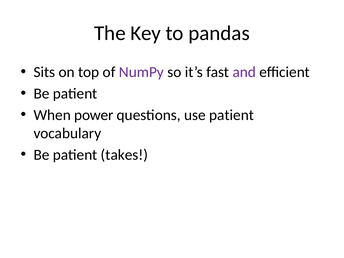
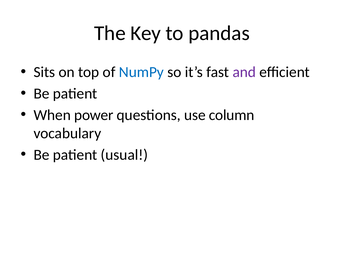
NumPy colour: purple -> blue (141, 72)
use patient: patient -> column (232, 115)
takes: takes -> usual (124, 155)
